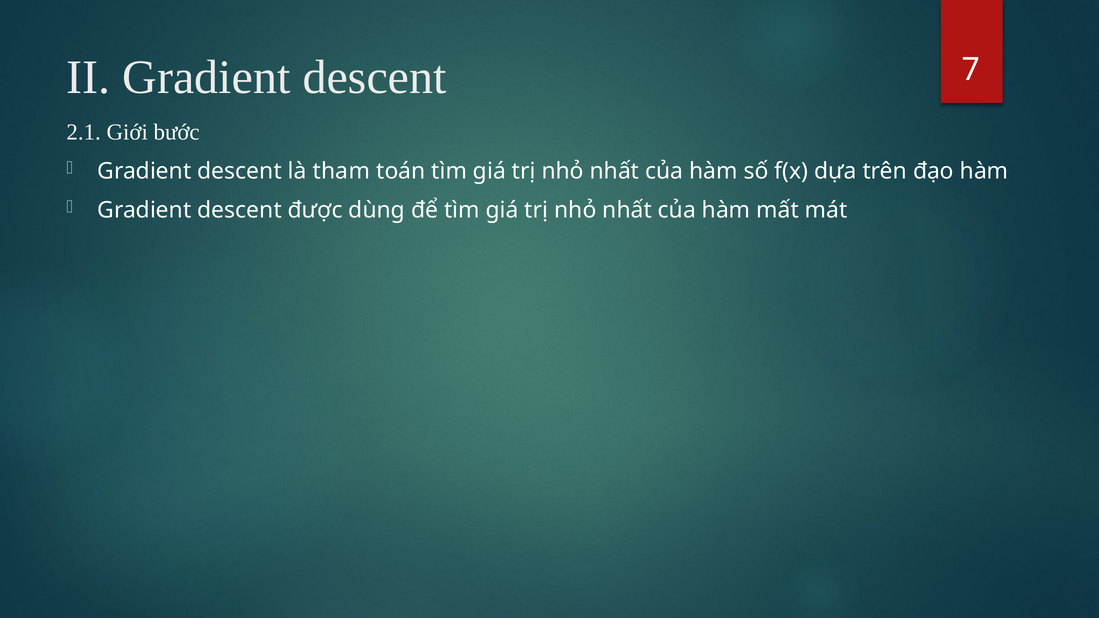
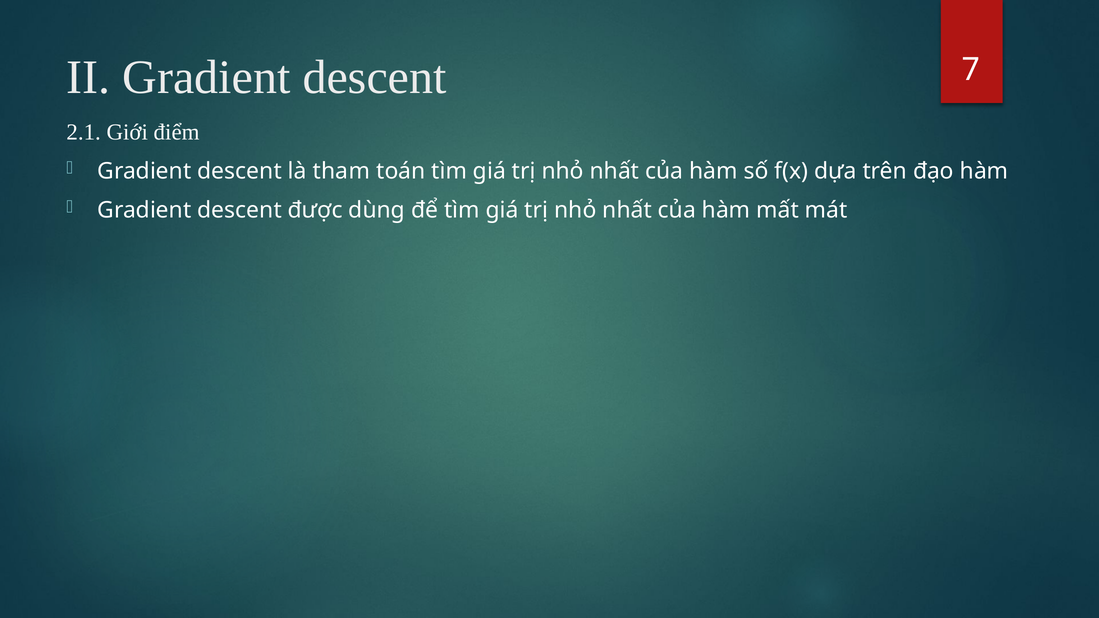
bước: bước -> điểm (177, 132)
